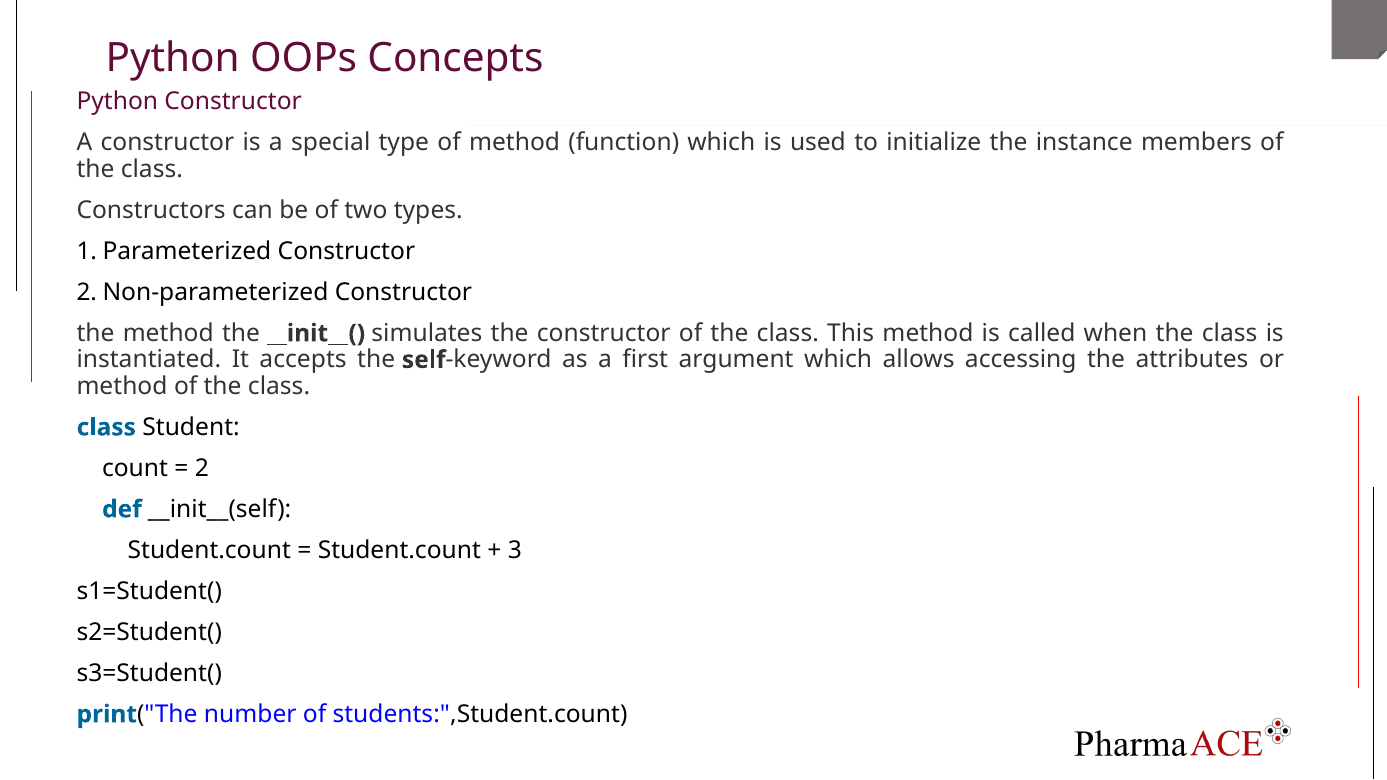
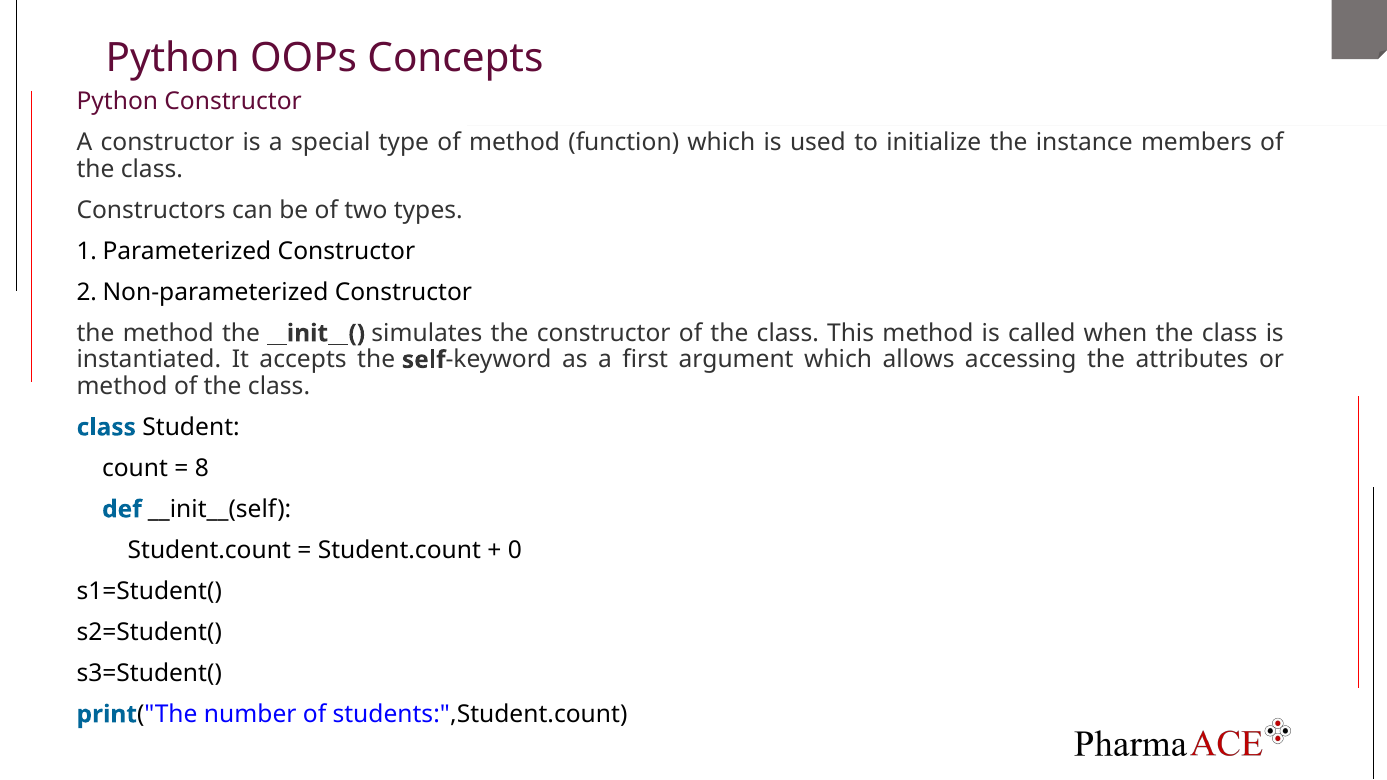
2: 2 -> 8 (202, 468)
3: 3 -> 0 (515, 550)
